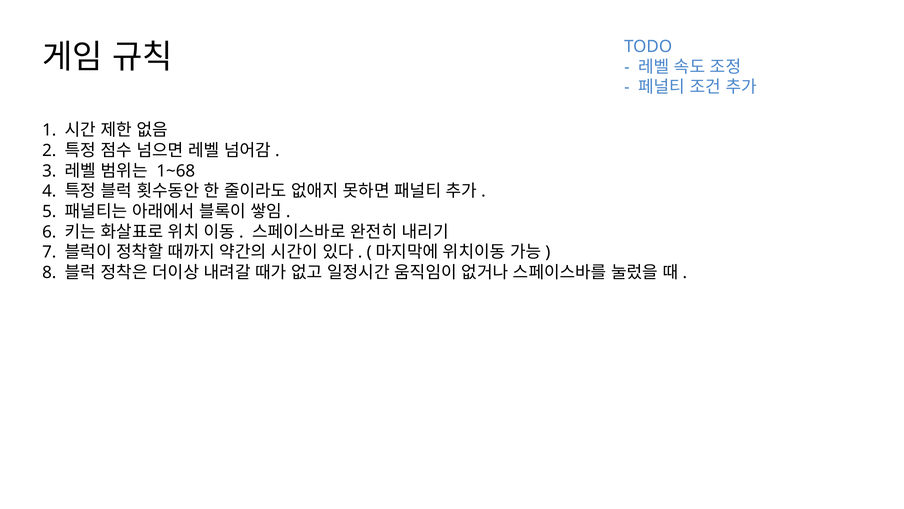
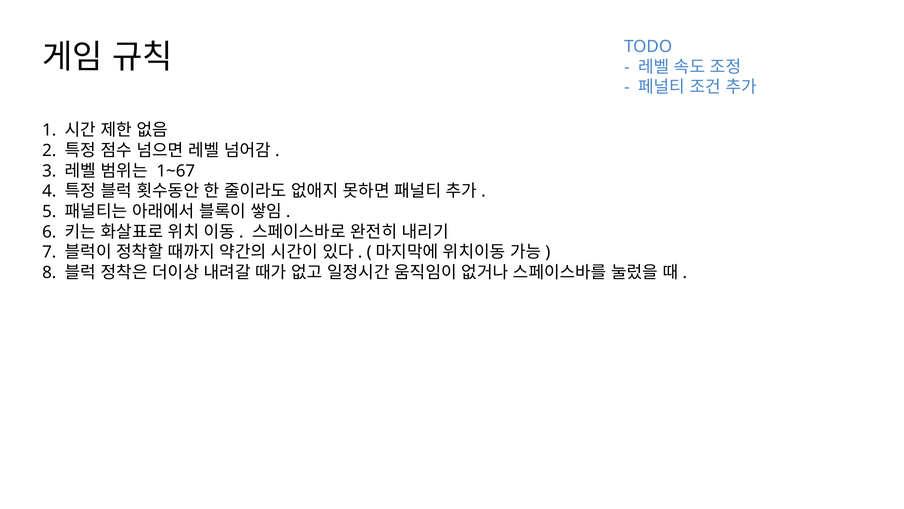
1~68: 1~68 -> 1~67 (176, 171)
